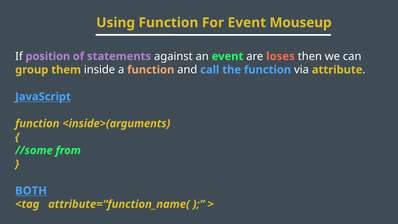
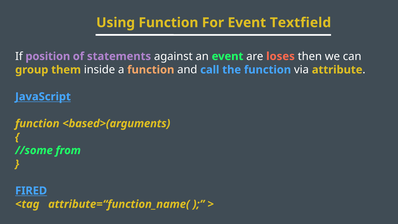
Mouseup: Mouseup -> Textfield (300, 23)
<inside>(arguments: <inside>(arguments -> <based>(arguments (116, 123)
BOTH: BOTH -> FIRED (31, 191)
